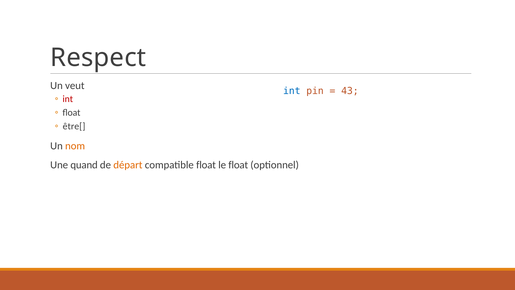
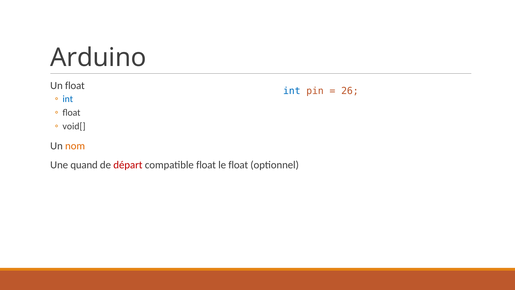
Respect: Respect -> Arduino (98, 58)
Un veut: veut -> float (75, 86)
43: 43 -> 26 (350, 91)
int colour: red -> blue (68, 99)
être[: être[ -> void[ (74, 126)
départ colour: orange -> red (128, 165)
